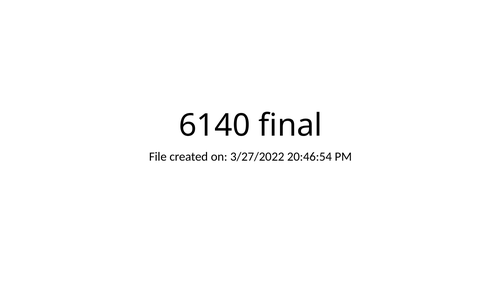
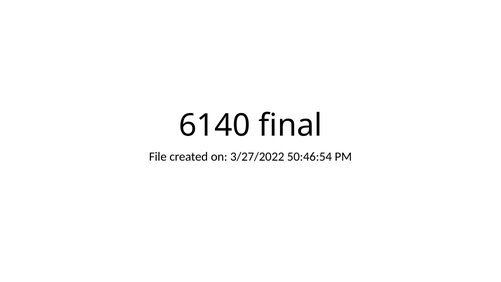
20:46:54: 20:46:54 -> 50:46:54 (309, 157)
